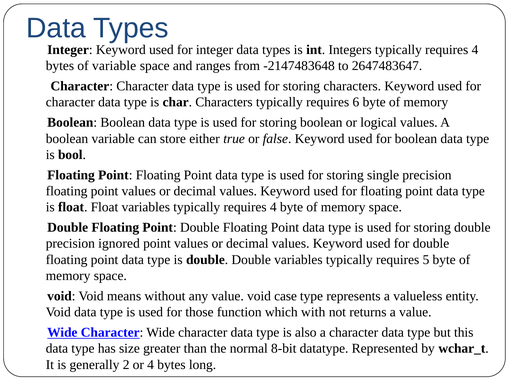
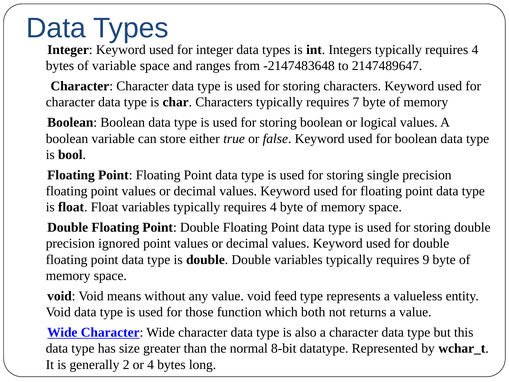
2647483647: 2647483647 -> 2147489647 (387, 66)
6: 6 -> 7 (356, 102)
5: 5 -> 9 (426, 259)
case: case -> feed (286, 296)
with: with -> both (313, 312)
